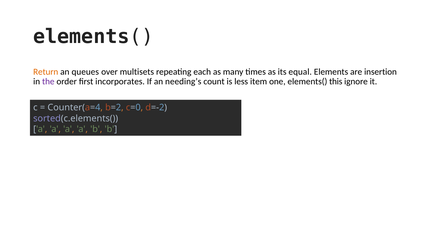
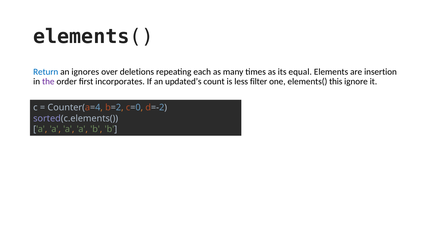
Return colour: orange -> blue (46, 72)
queues: queues -> ignores (85, 72)
multisets: multisets -> deletions (137, 72)
needing’s: needing’s -> updated’s (183, 82)
item: item -> filter (259, 82)
